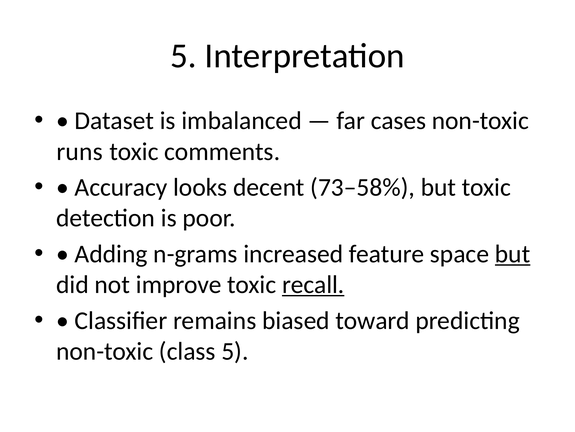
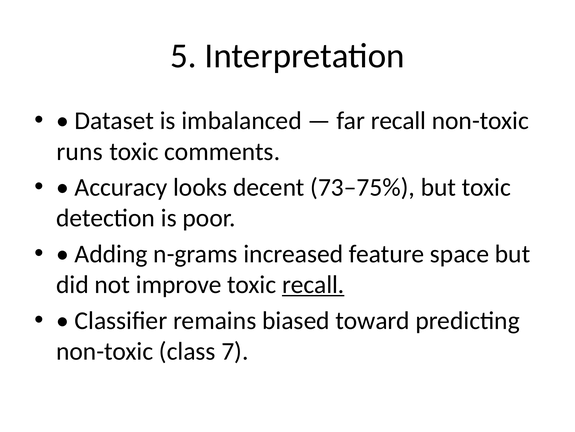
far cases: cases -> recall (398, 121)
73–58%: 73–58% -> 73–75% (363, 187)
but underline: present -> none (513, 254)
class 5: 5 -> 7 (235, 351)
